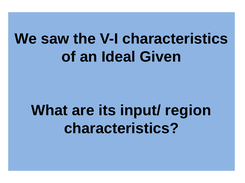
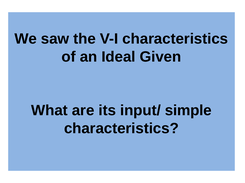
region: region -> simple (188, 111)
